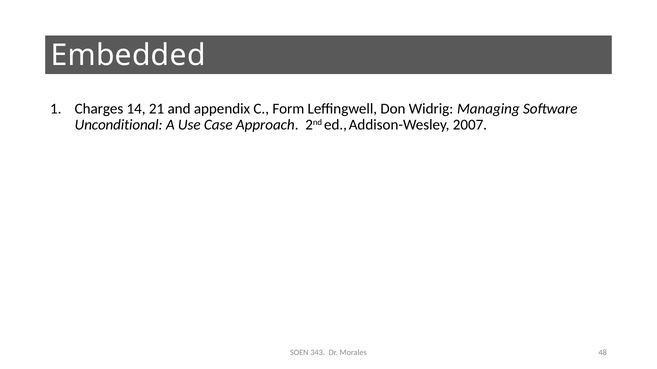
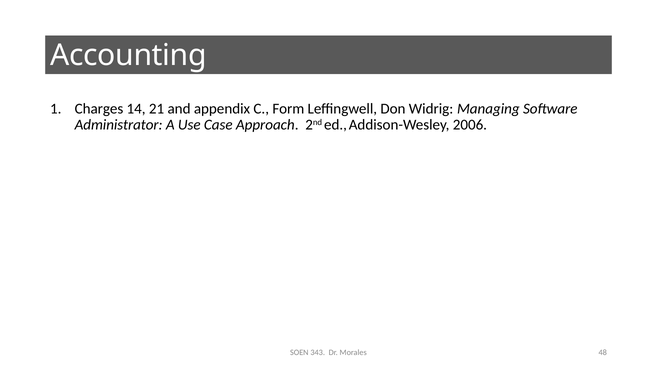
Embedded: Embedded -> Accounting (128, 55)
Unconditional: Unconditional -> Administrator (119, 125)
2007: 2007 -> 2006 (470, 125)
